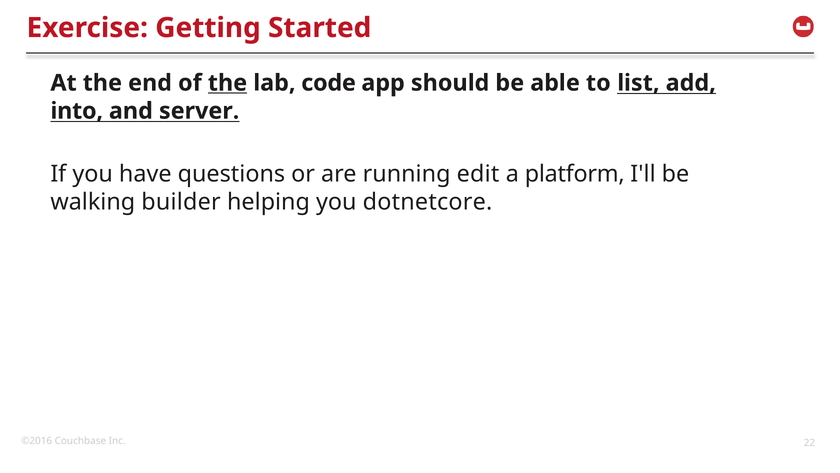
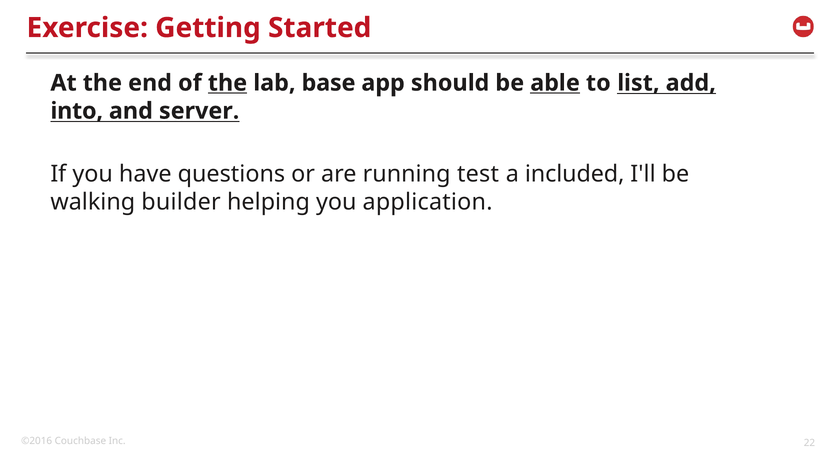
code: code -> base (329, 83)
able underline: none -> present (555, 83)
edit: edit -> test (478, 174)
platform: platform -> included (575, 174)
dotnetcore: dotnetcore -> application (428, 202)
